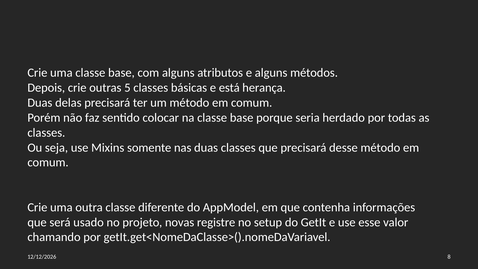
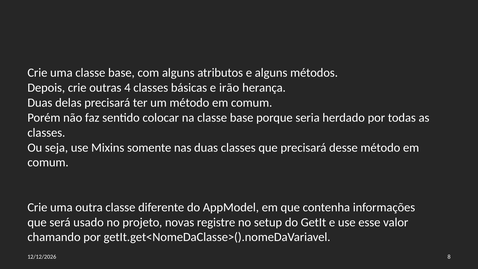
5: 5 -> 4 (127, 88)
está: está -> irão (229, 88)
